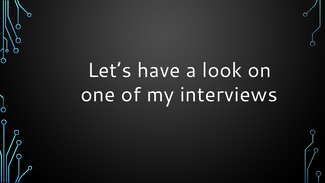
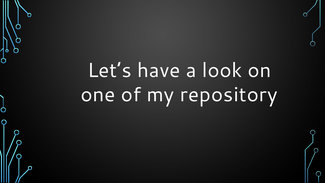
interviews: interviews -> repository (229, 95)
